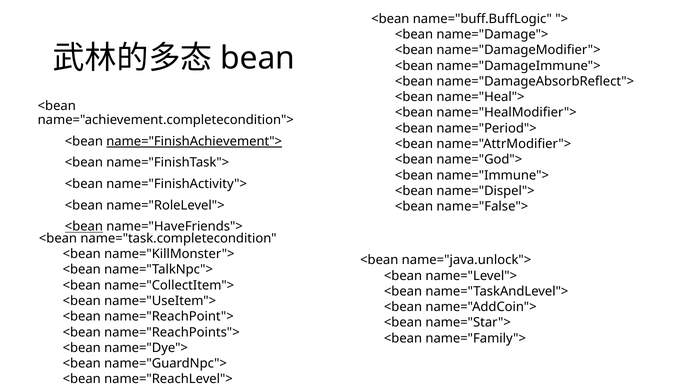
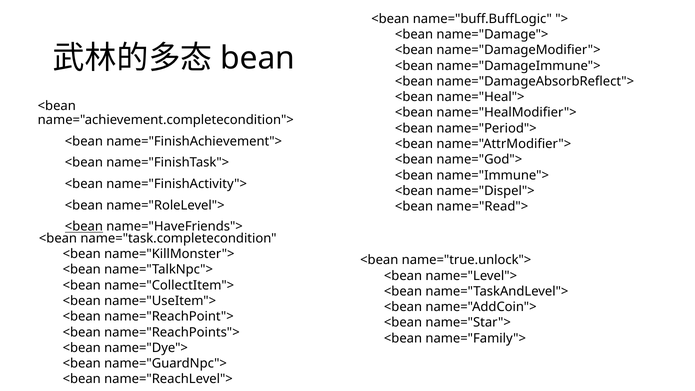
name="FinishAchievement"> underline: present -> none (194, 141)
name="False">: name="False"> -> name="Read"> (482, 206)
name="java.unlock">: name="java.unlock"> -> name="true.unlock"> (467, 260)
